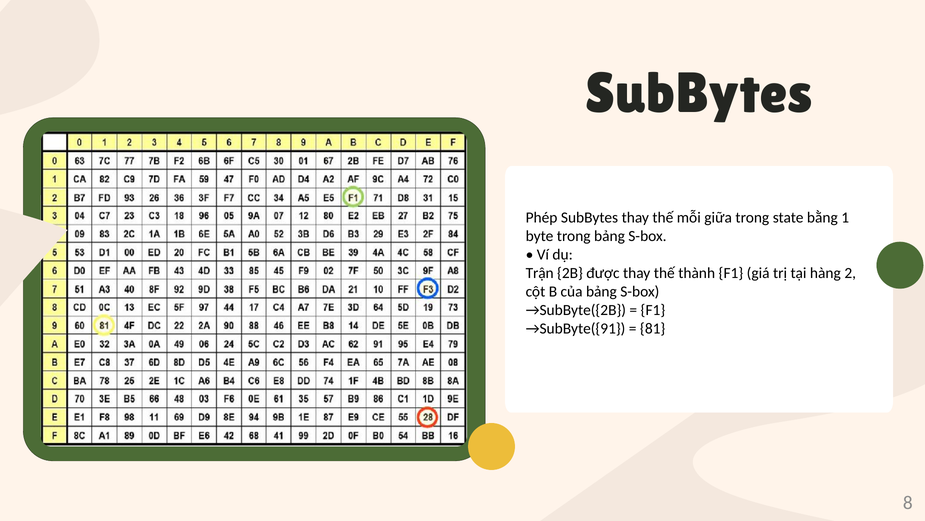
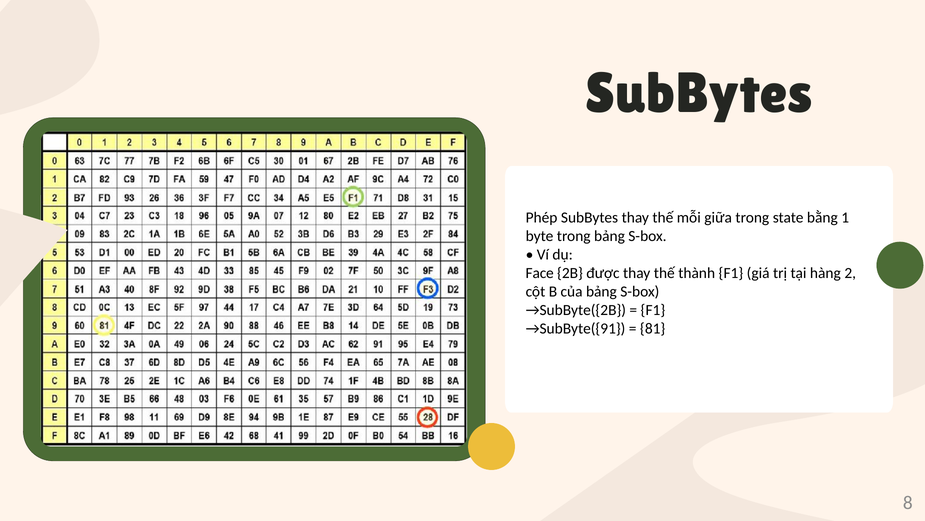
Trận: Trận -> Face (540, 273)
